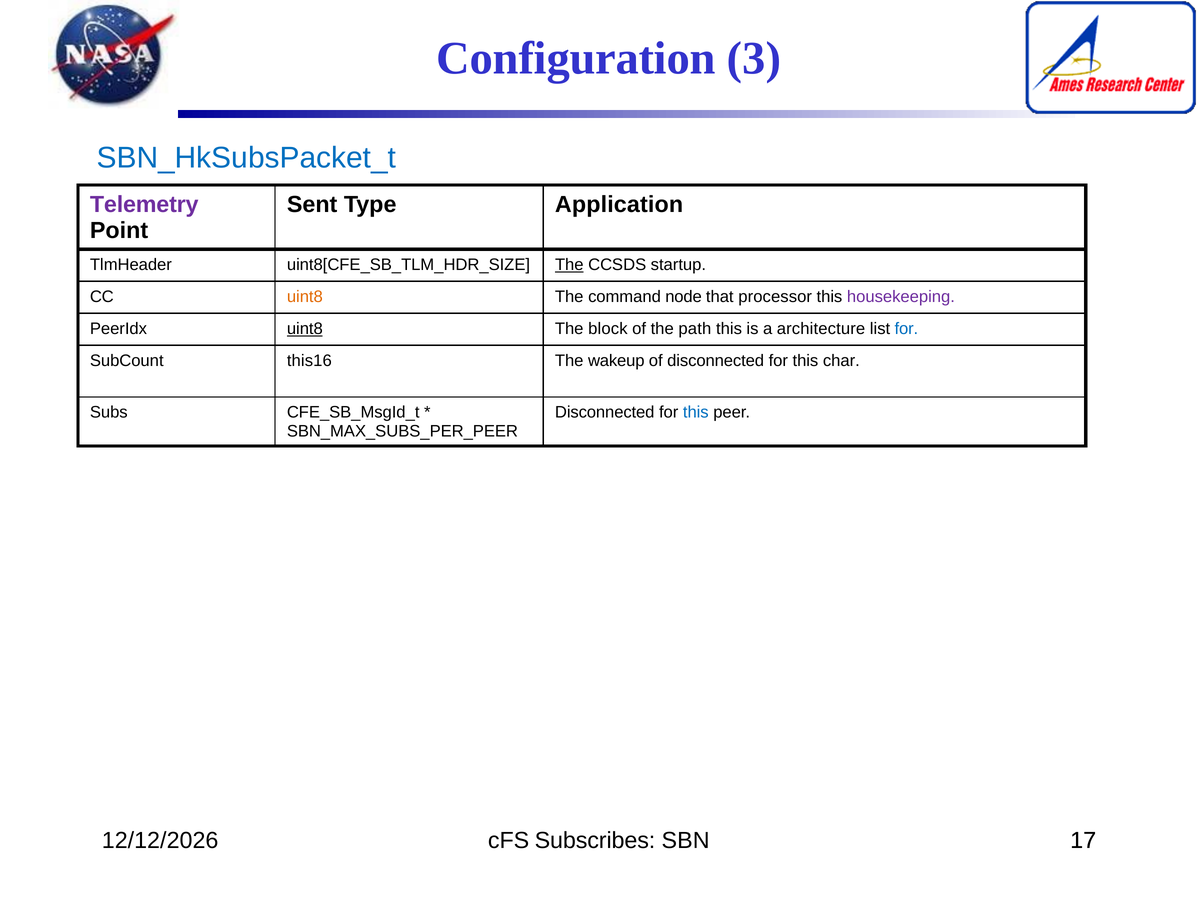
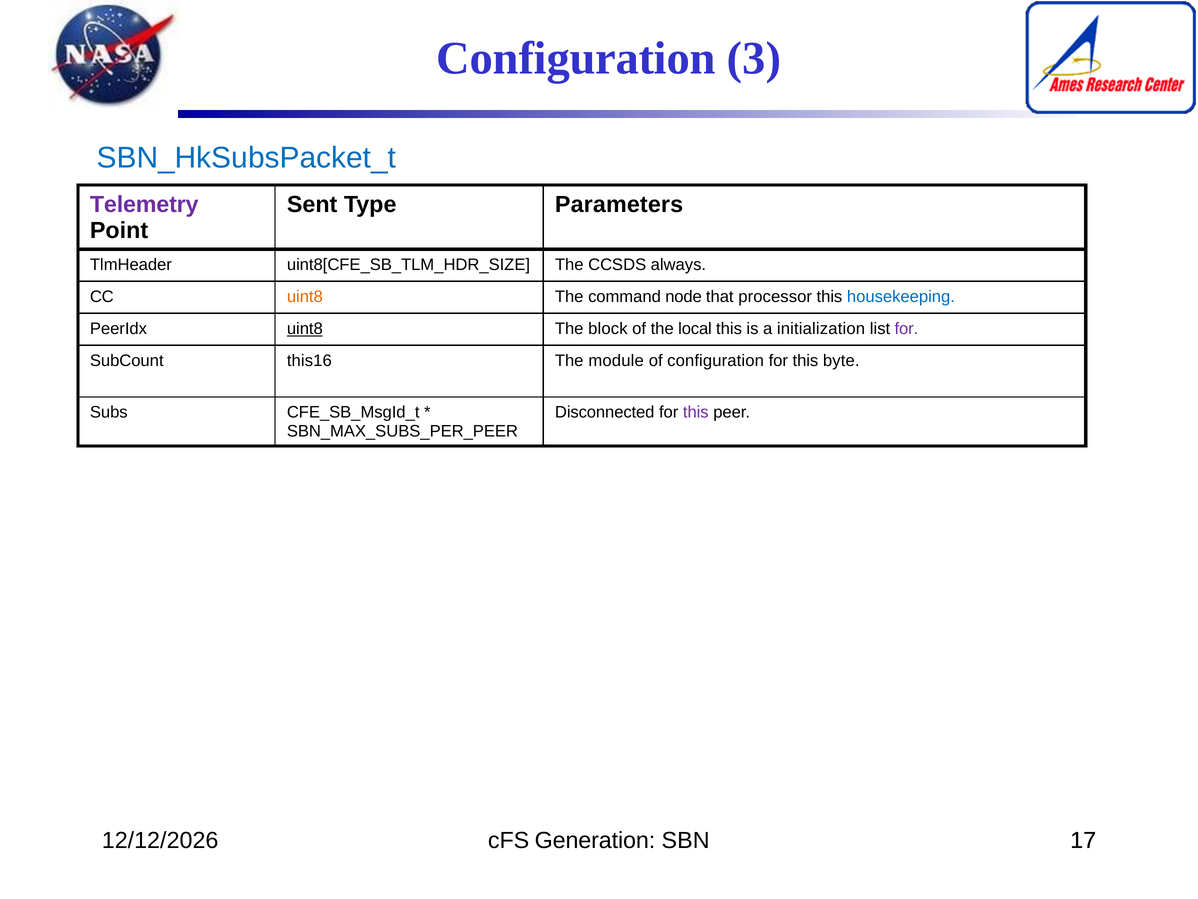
Application: Application -> Parameters (619, 204)
The underline: present -> none (569, 265)
startup: startup -> always (678, 265)
housekeeping colour: purple -> blue (901, 297)
path: path -> local (695, 328)
architecture: architecture -> initialization (821, 328)
for colour: blue -> purple (906, 328)
wakeup: wakeup -> module (616, 360)
of disconnected: disconnected -> configuration (716, 360)
char: char -> byte (841, 360)
this colour: blue -> purple (696, 412)
Subscribes: Subscribes -> Generation (595, 840)
